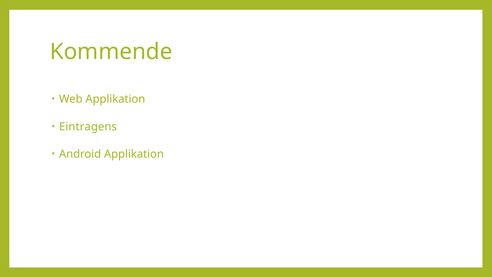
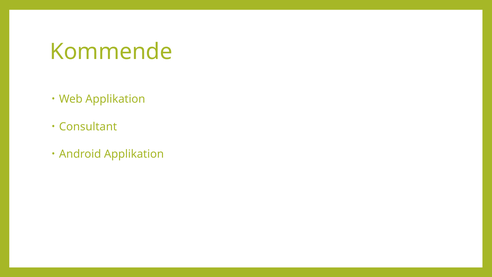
Eintragens: Eintragens -> Consultant (88, 127)
